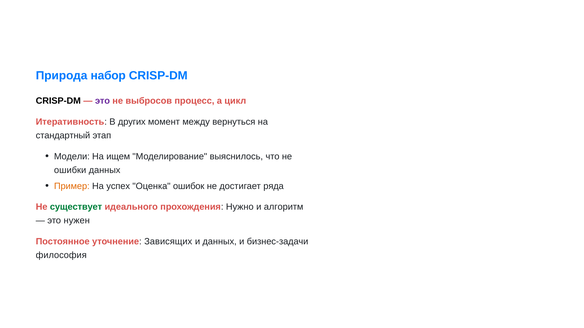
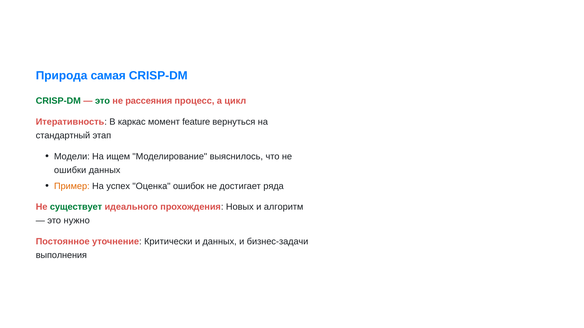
набор: набор -> самая (108, 76)
CRISP-DM colour: black -> green (58, 101)
это colour: purple -> green (102, 101)
выбросов: выбросов -> рассеяния (149, 101)
других: других -> каркас (132, 122)
между: между -> feature (196, 122)
Нужно: Нужно -> Новых (240, 207)
нужен: нужен -> нужно (77, 221)
Зависящих: Зависящих -> Критически (168, 242)
философия: философия -> выполнения (61, 256)
